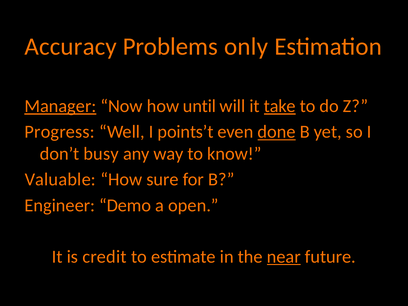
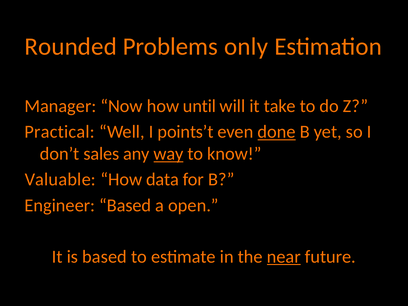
Accuracy: Accuracy -> Rounded (71, 47)
Manager underline: present -> none (60, 106)
take underline: present -> none (280, 106)
Progress: Progress -> Practical (60, 132)
busy: busy -> sales (101, 154)
way underline: none -> present (169, 154)
sure: sure -> data (163, 180)
Engineer Demo: Demo -> Based (125, 205)
is credit: credit -> based (105, 257)
